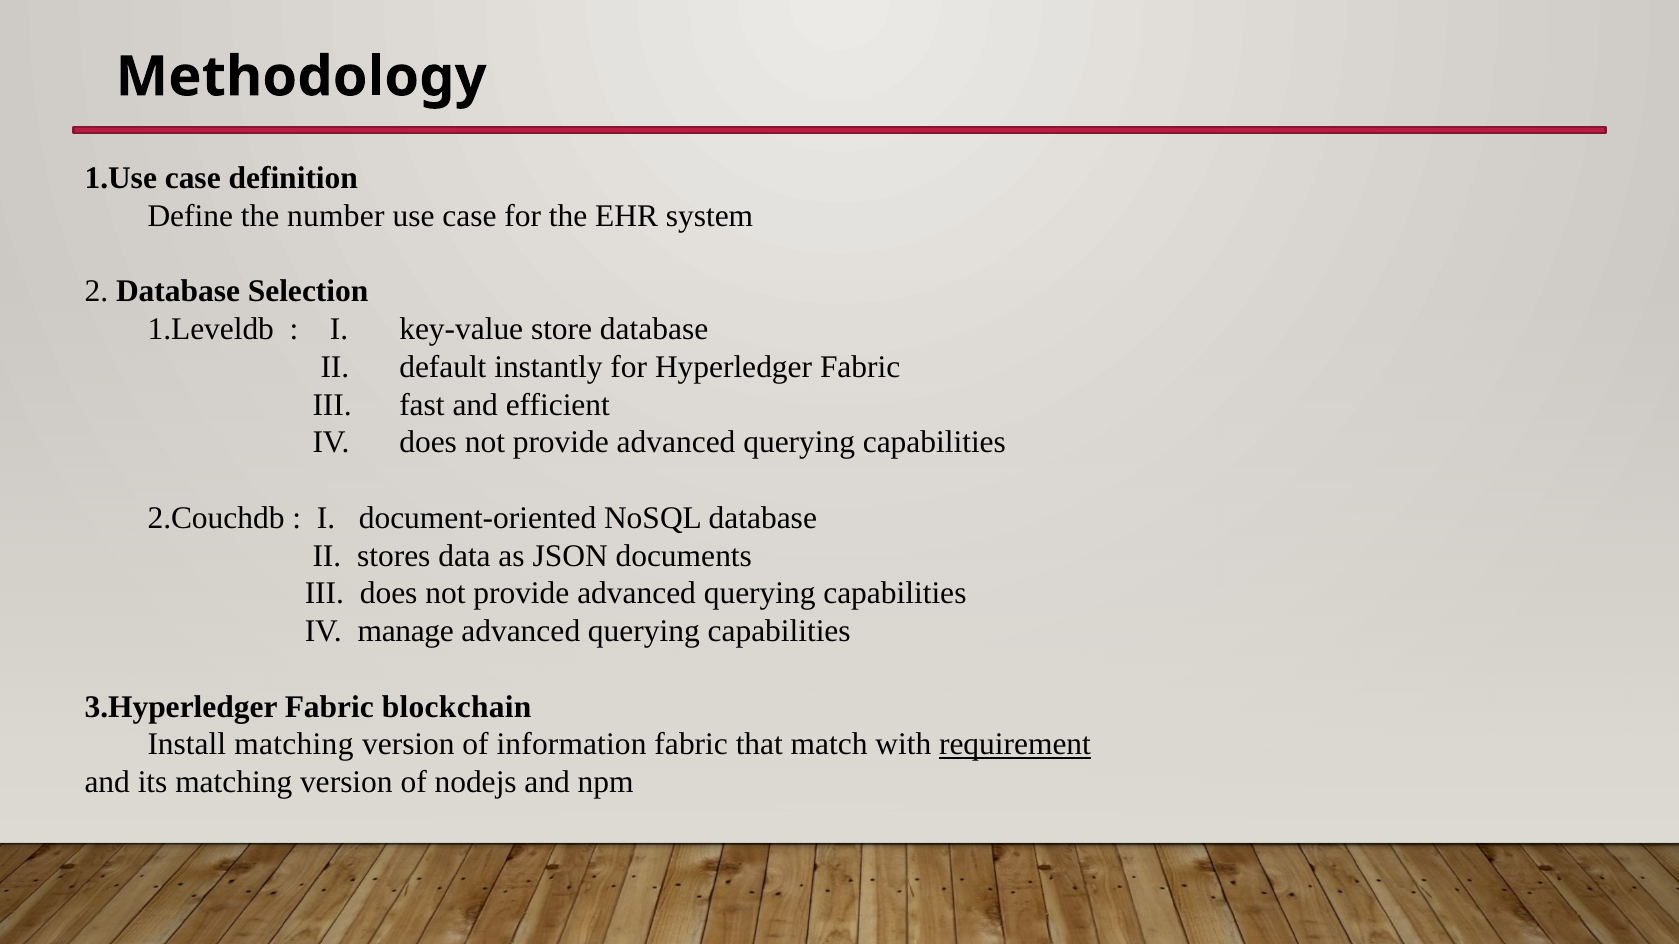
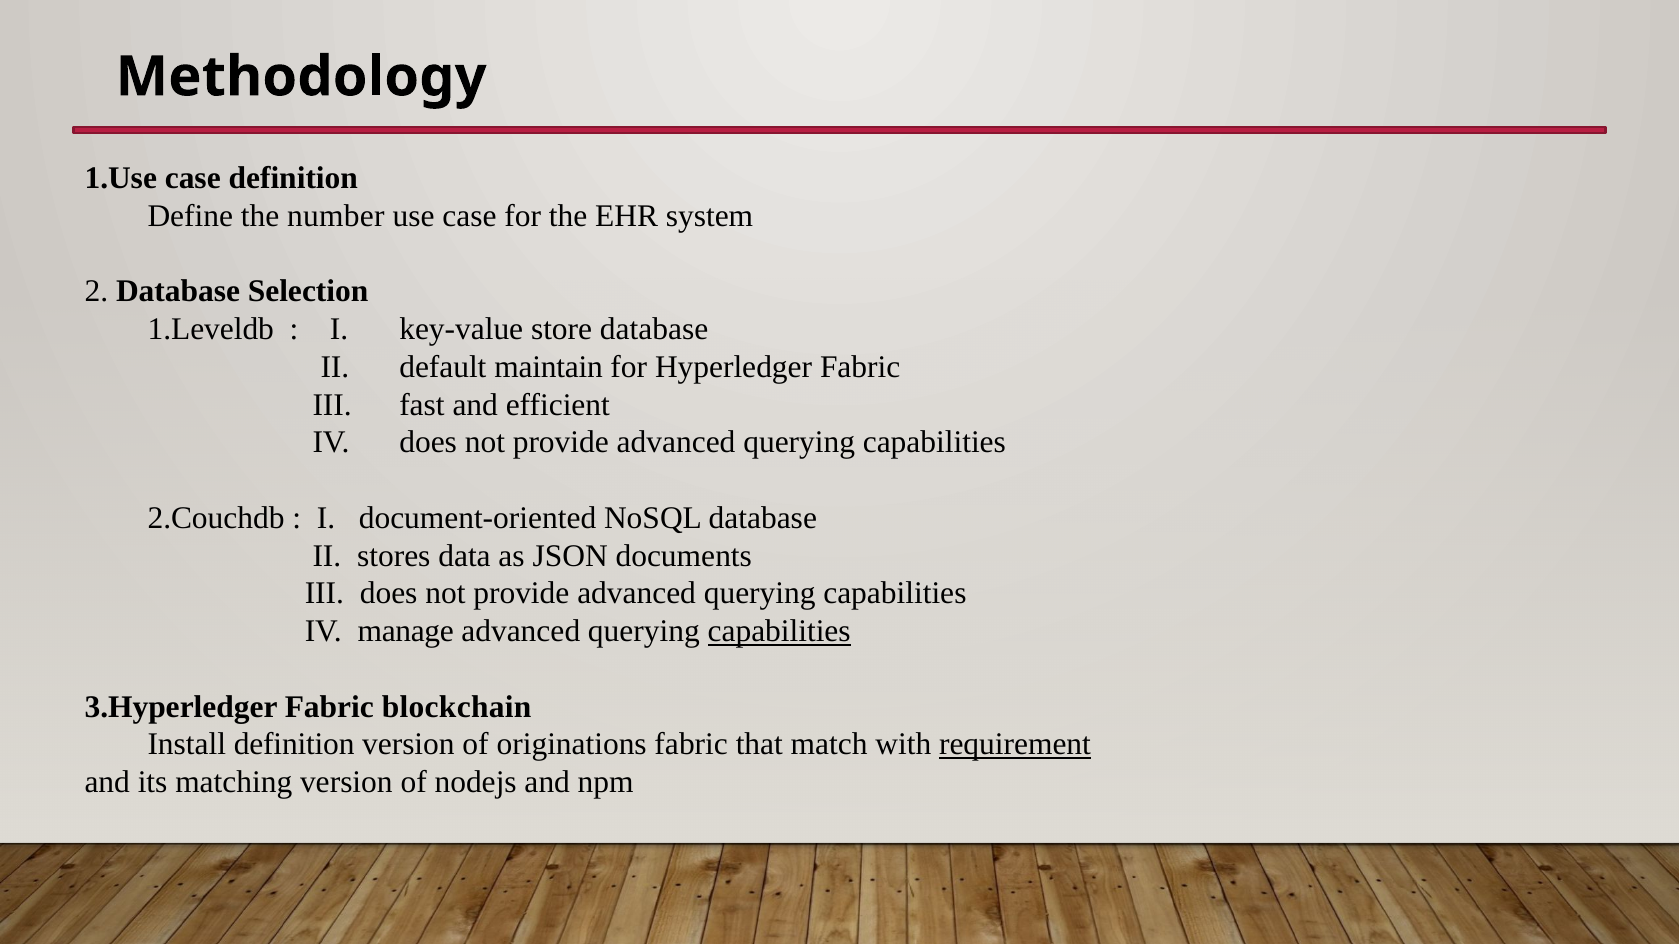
instantly: instantly -> maintain (549, 367)
capabilities underline: none -> present (779, 632)
Install matching: matching -> definition (294, 745)
information: information -> originations (572, 745)
